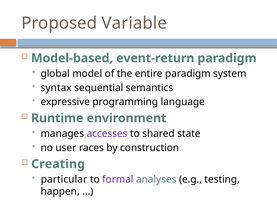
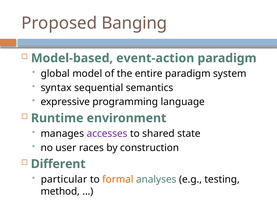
Variable: Variable -> Banging (134, 23)
event-return: event-return -> event-action (155, 58)
Creating: Creating -> Different (58, 164)
formal colour: purple -> orange (118, 179)
happen: happen -> method (60, 191)
